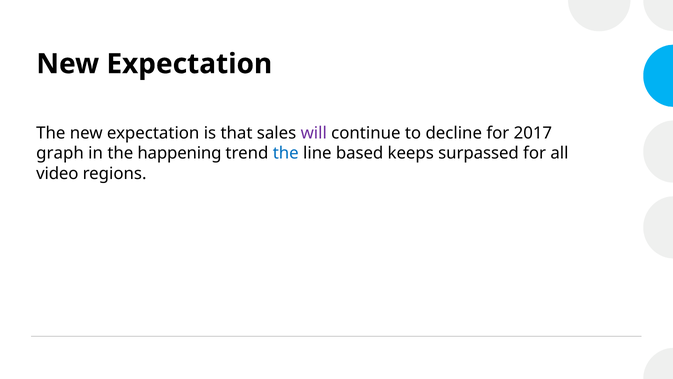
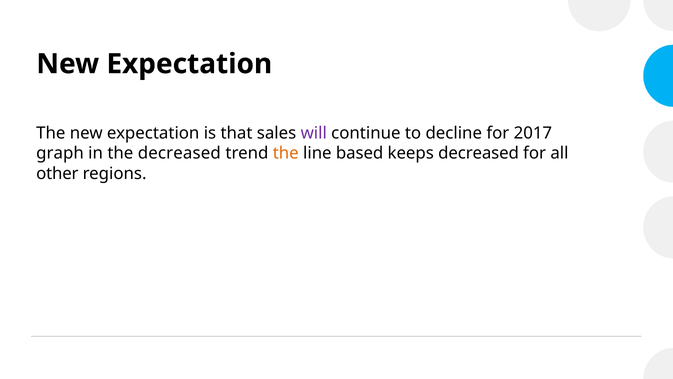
the happening: happening -> decreased (179, 153)
the colour: blue -> orange (286, 153)
keeps surpassed: surpassed -> decreased (479, 153)
video: video -> other (57, 173)
